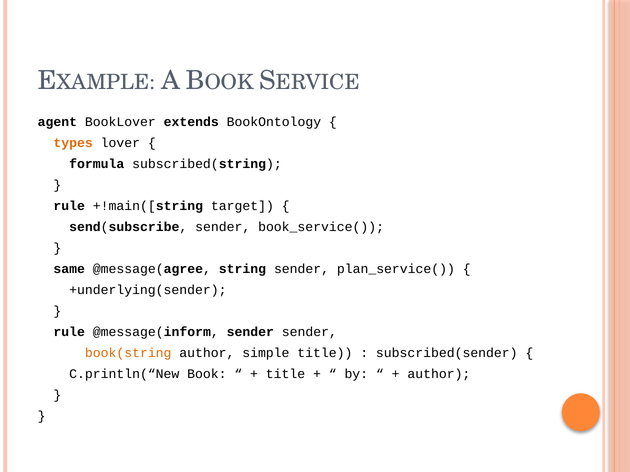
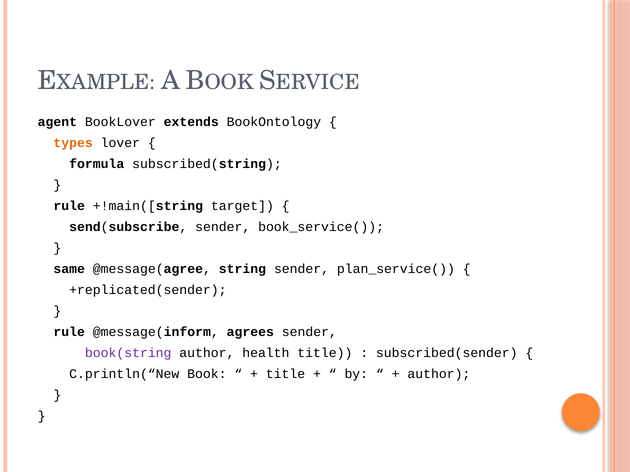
+underlying(sender: +underlying(sender -> +replicated(sender (148, 290)
@message(inform sender: sender -> agrees (250, 332)
book(string colour: orange -> purple (128, 353)
simple: simple -> health (266, 353)
